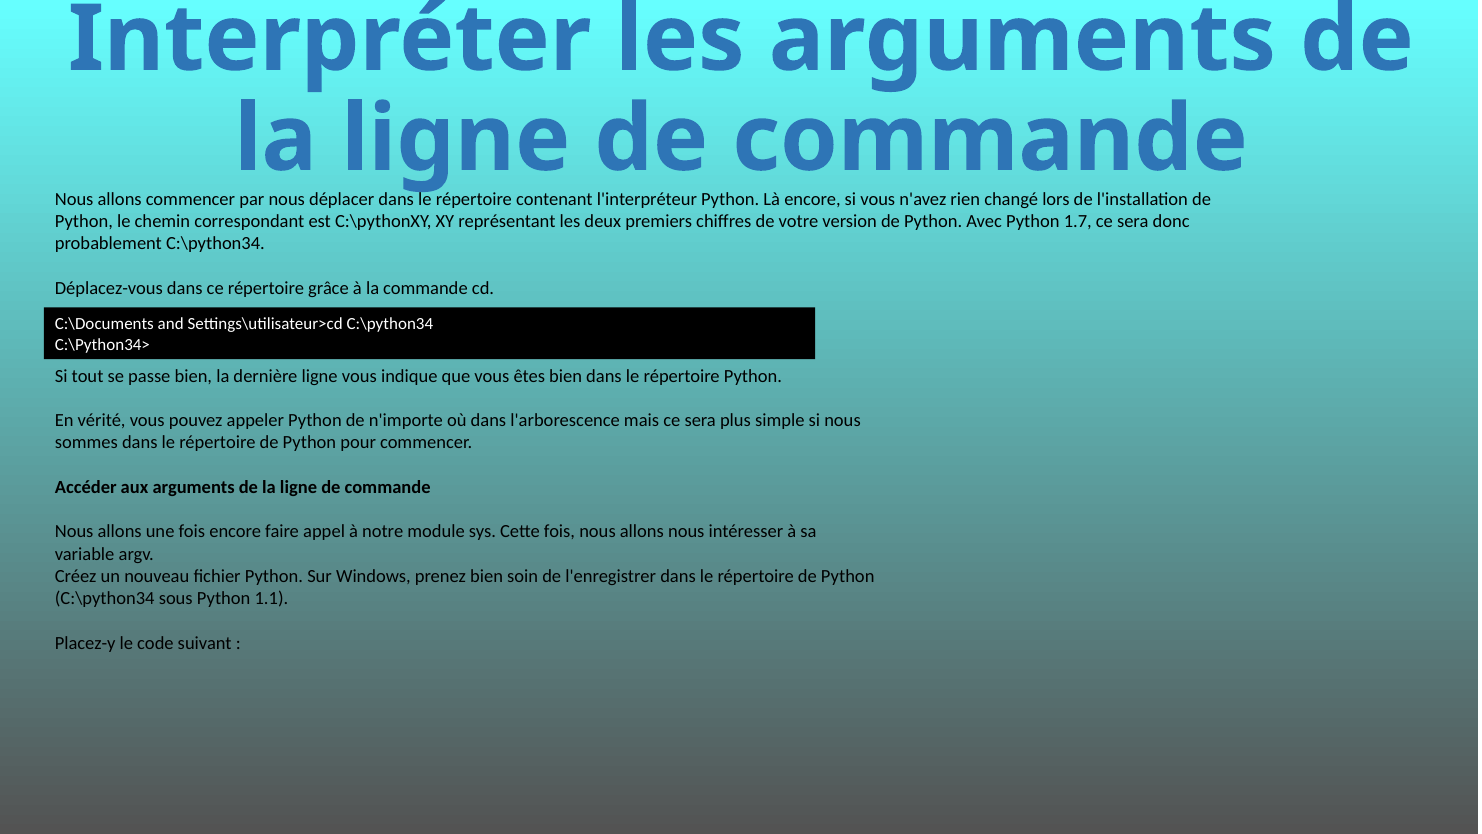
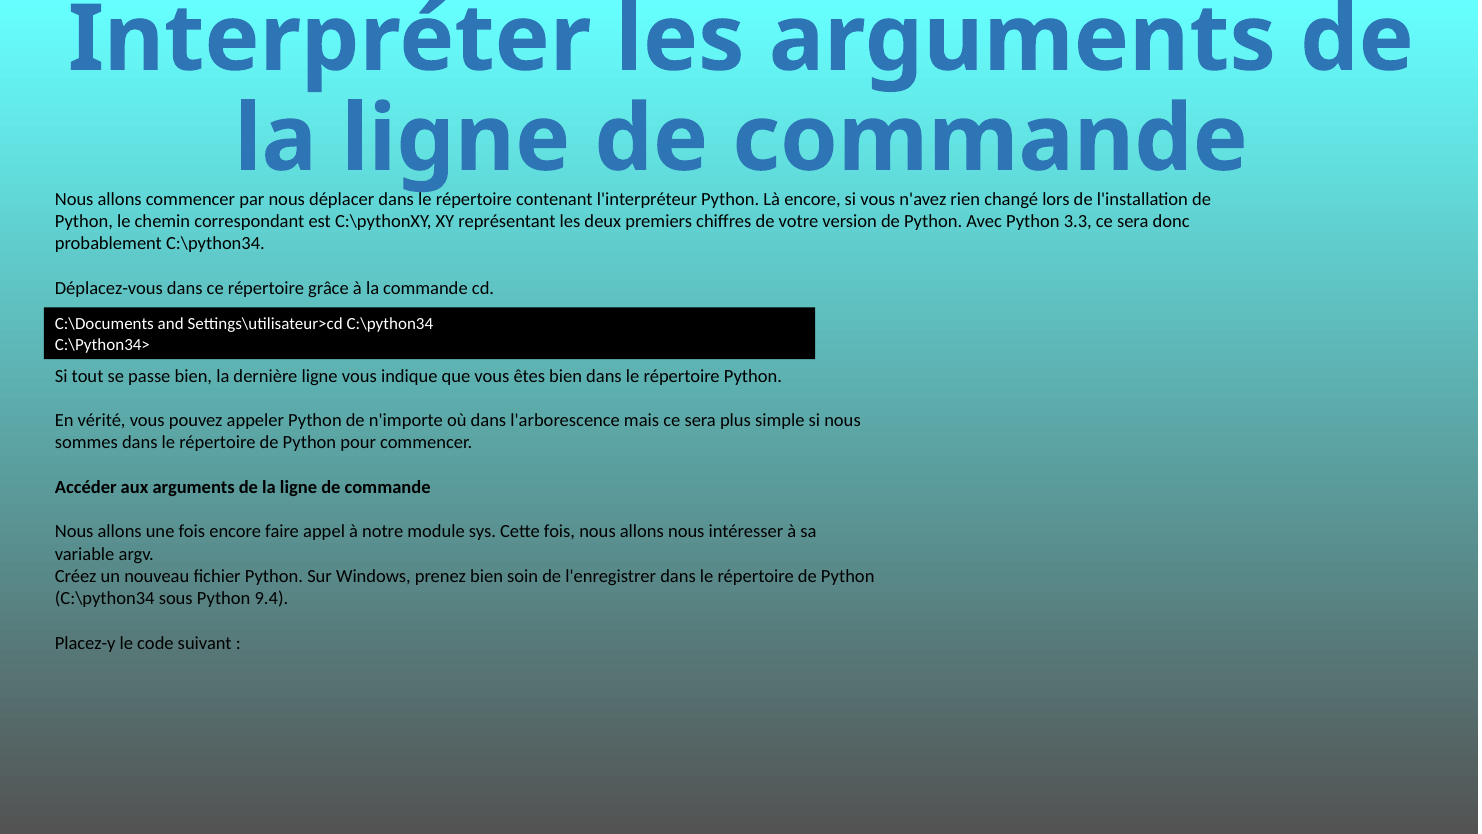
1.7: 1.7 -> 3.3 (1078, 221)
1.1: 1.1 -> 9.4 (271, 598)
